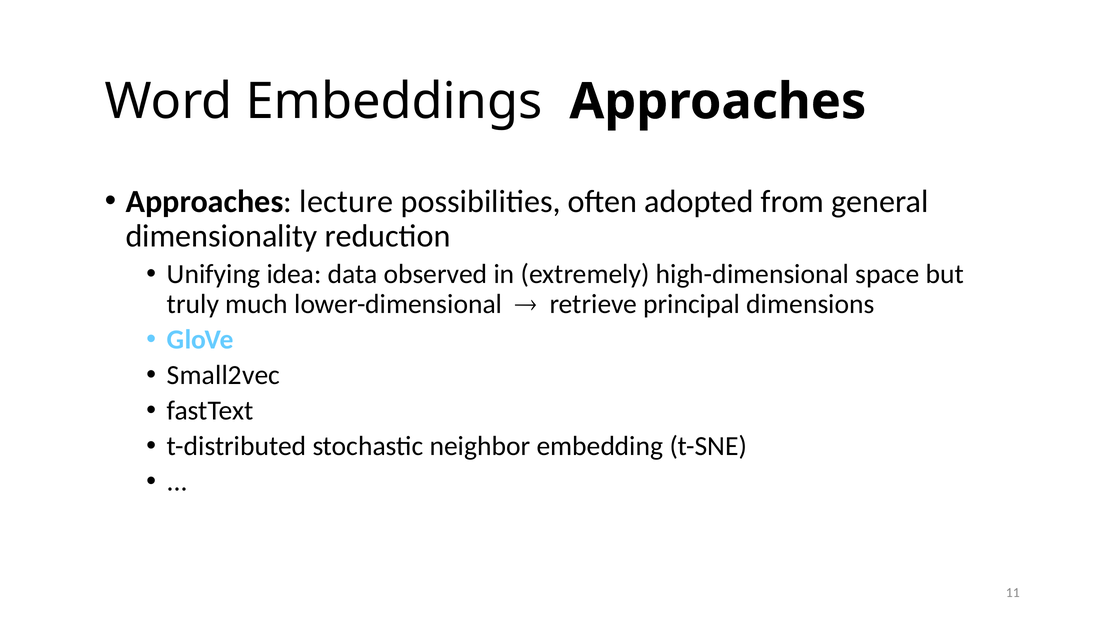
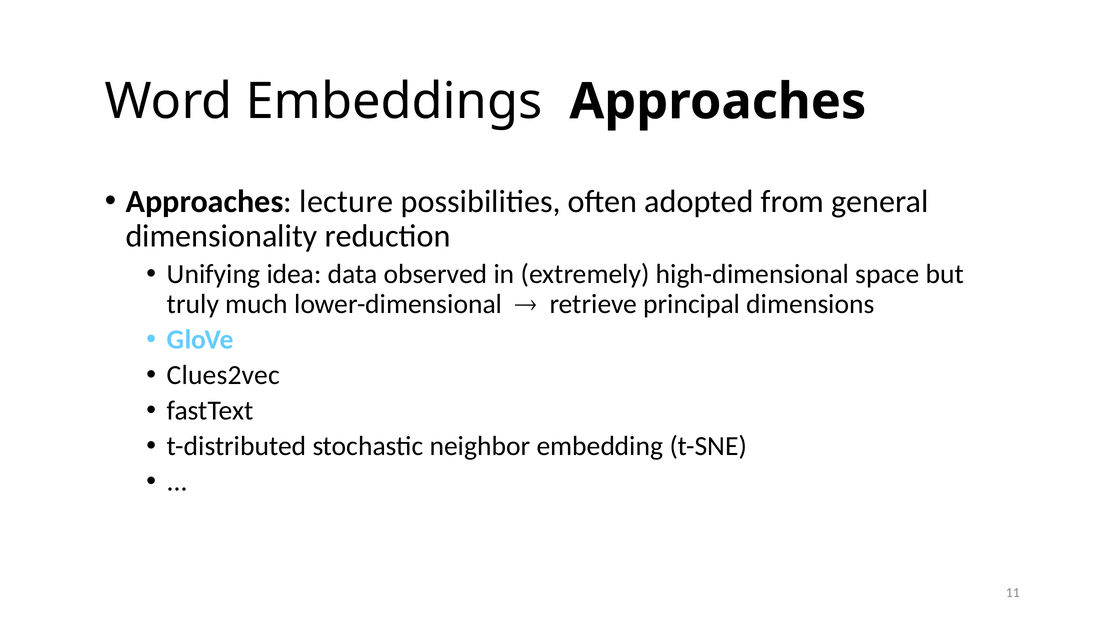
Small2vec: Small2vec -> Clues2vec (223, 375)
